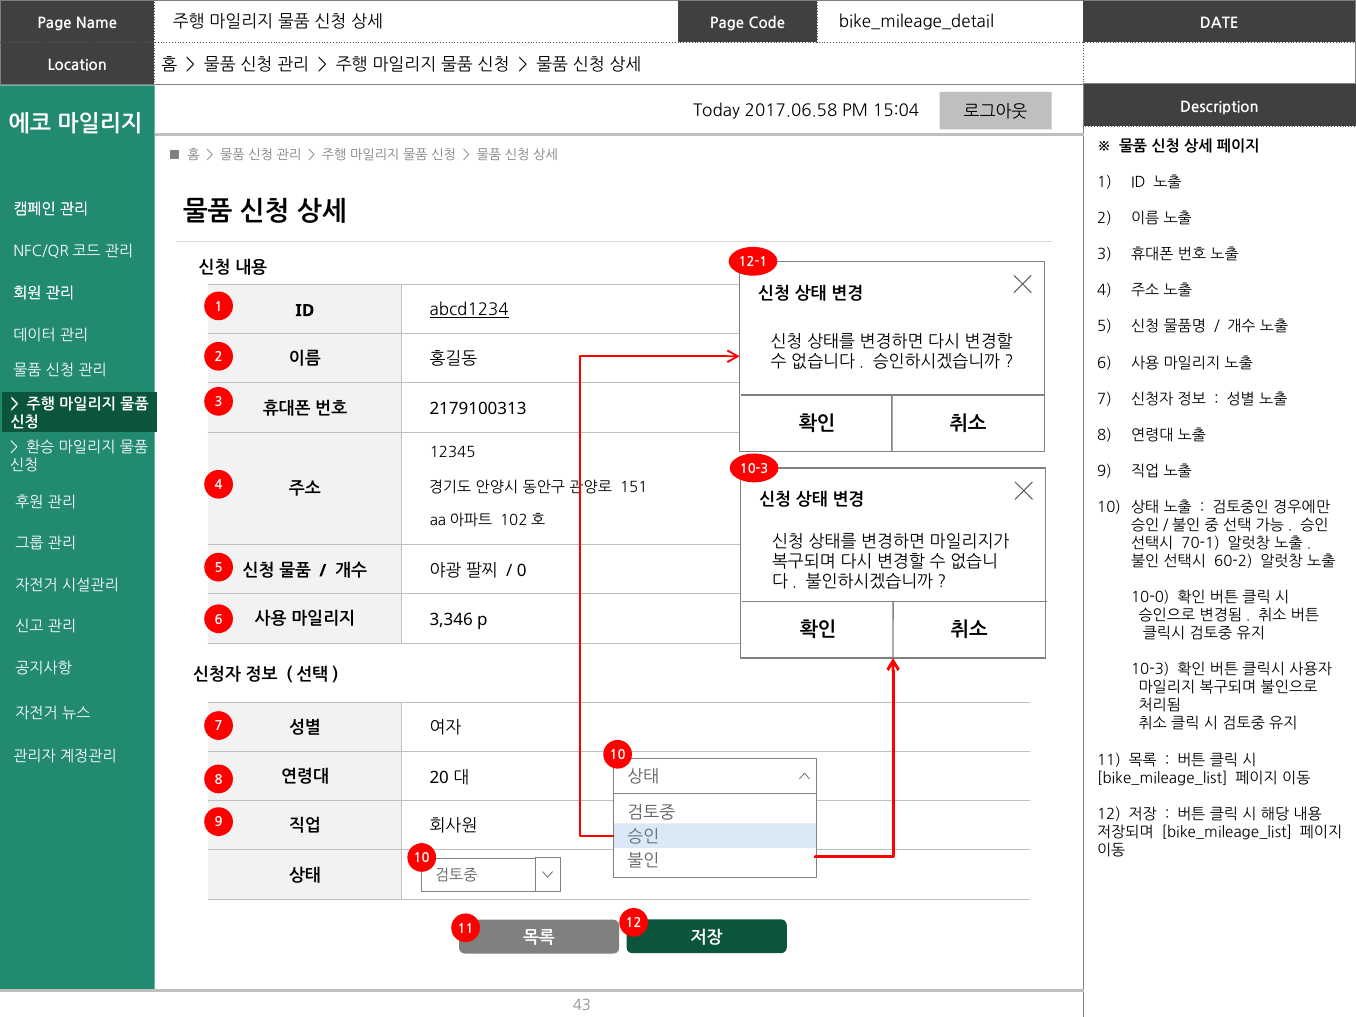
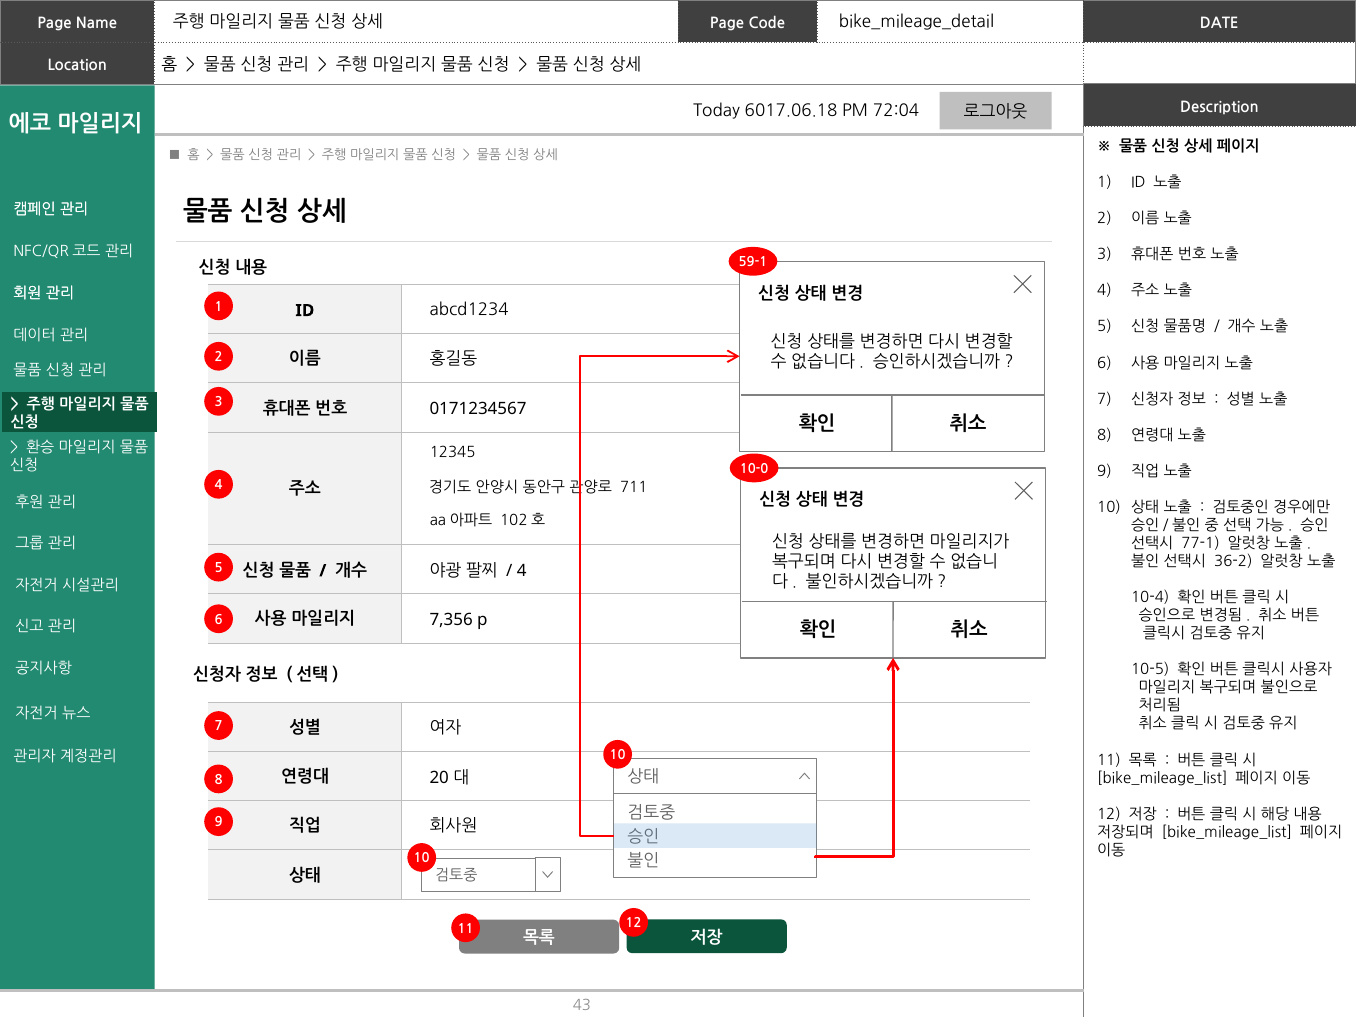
2017.06.58: 2017.06.58 -> 6017.06.18 (791, 111)
15:04: 15:04 -> 72:04 (896, 111)
12-1: 12-1 -> 59-1 (753, 262)
abcd1234 underline: present -> none (469, 310)
2179100313: 2179100313 -> 0171234567 (478, 409)
10-3: 10-3 -> 10-0 (754, 469)
151: 151 -> 711 (634, 488)
70-1: 70-1 -> 77-1 (1201, 544)
60-2: 60-2 -> 36-2 (1233, 562)
0: 0 -> 4 (522, 571)
10-0: 10-0 -> 10-4 (1150, 598)
3,346: 3,346 -> 7,356 (451, 620)
10-3: 10-3 -> 10-5 (1150, 670)
